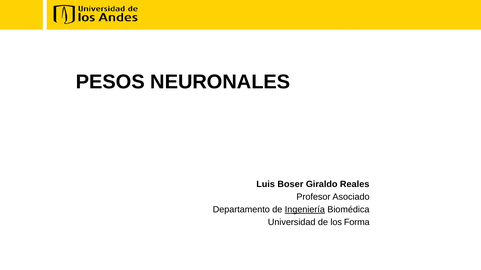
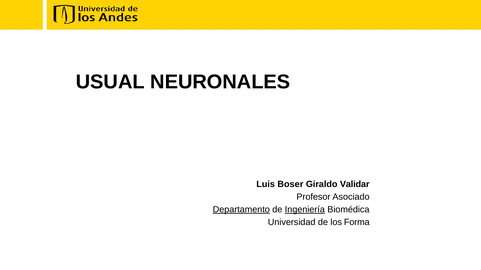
PESOS: PESOS -> USUAL (110, 82)
Reales: Reales -> Validar (355, 185)
Departamento underline: none -> present (241, 210)
